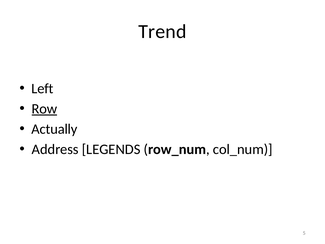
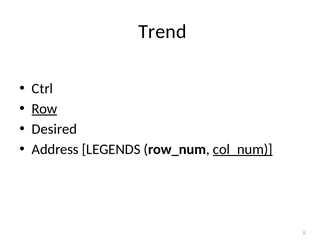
Left: Left -> Ctrl (42, 88)
Actually: Actually -> Desired (54, 129)
col_num underline: none -> present (243, 149)
